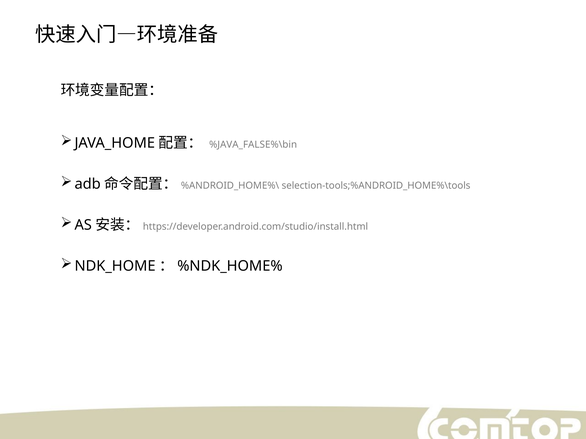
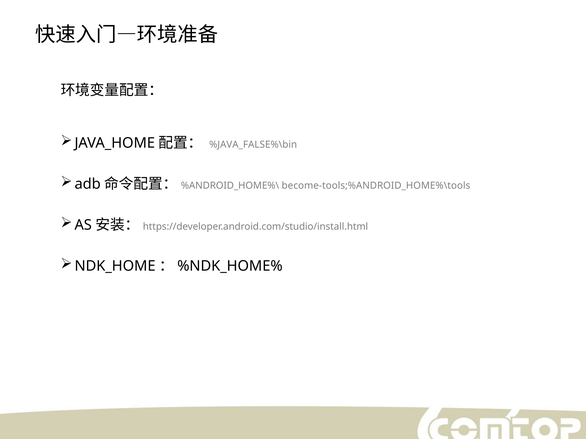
selection-tools;%ANDROID_HOME%\tools: selection-tools;%ANDROID_HOME%\tools -> become-tools;%ANDROID_HOME%\tools (376, 186)
